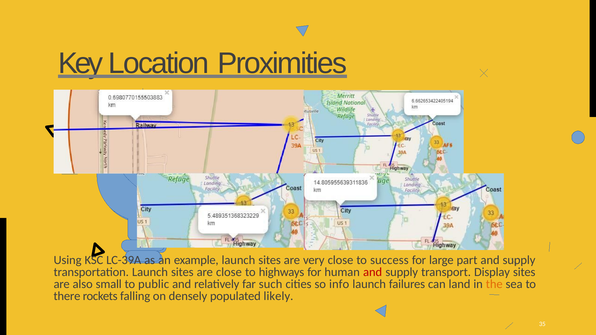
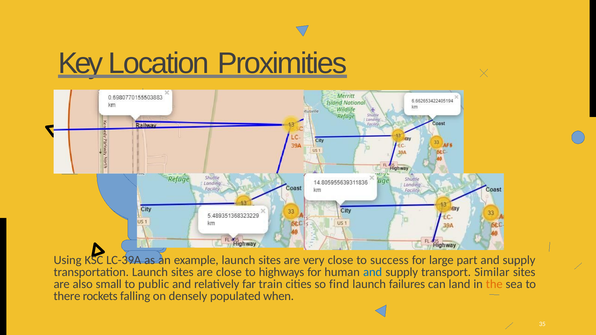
and colour: red -> blue (373, 272)
Display: Display -> Similar (492, 272)
such: such -> train (271, 284)
info: info -> find (339, 284)
likely: likely -> when (279, 296)
